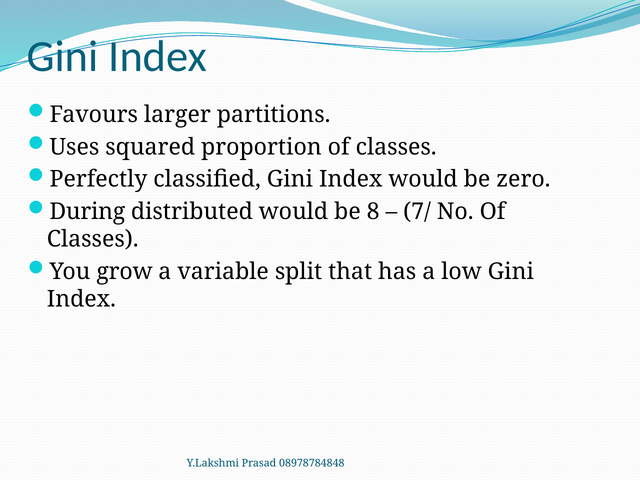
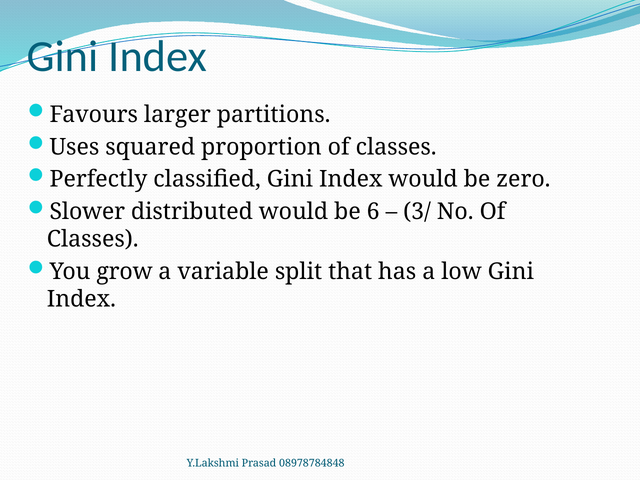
During: During -> Slower (87, 212)
8: 8 -> 6 (373, 212)
7/: 7/ -> 3/ (417, 212)
